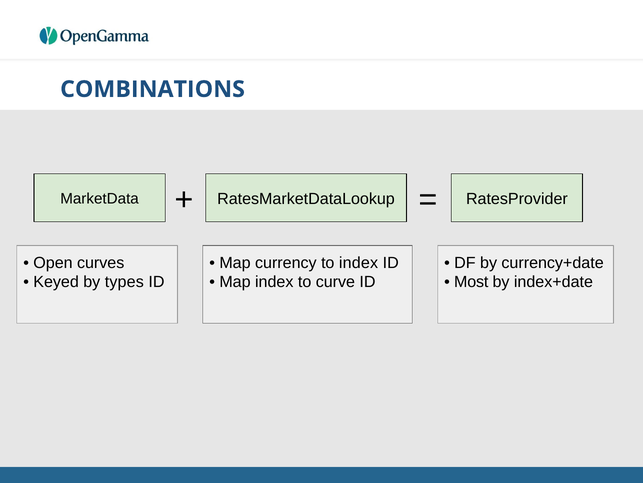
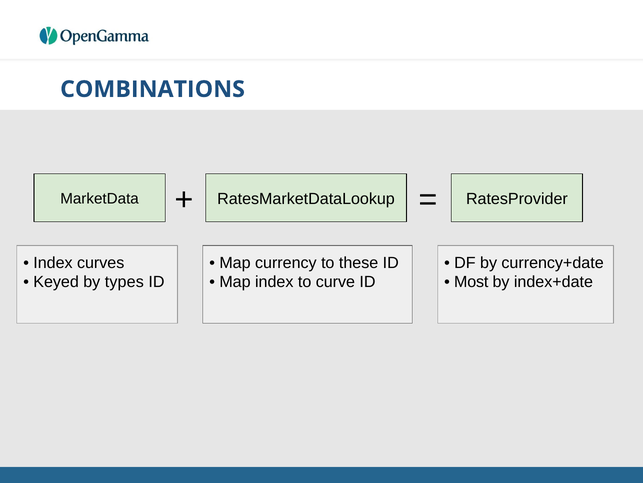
Open: Open -> Index (53, 262)
to index: index -> these (359, 262)
